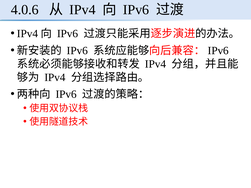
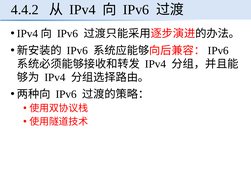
4.0.6: 4.0.6 -> 4.4.2 (25, 10)
